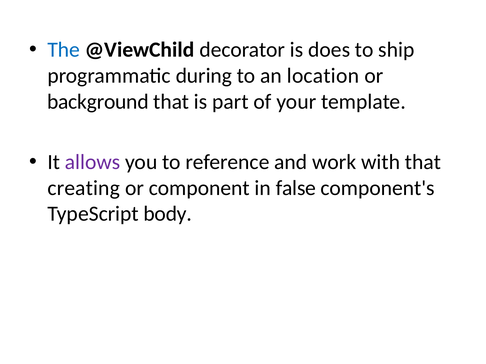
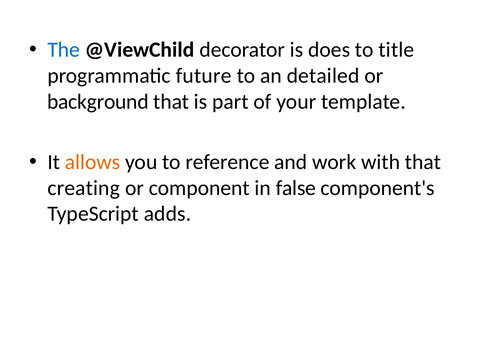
ship: ship -> title (396, 50)
during: during -> future (204, 76)
location: location -> detailed (323, 76)
allows colour: purple -> orange (93, 162)
body: body -> adds (168, 214)
